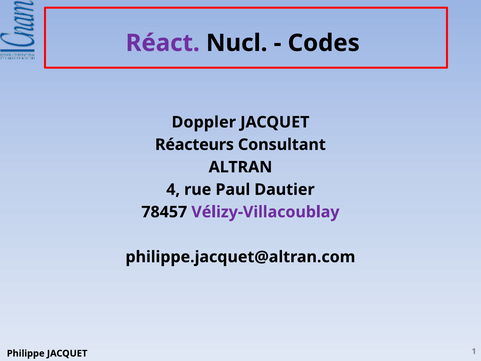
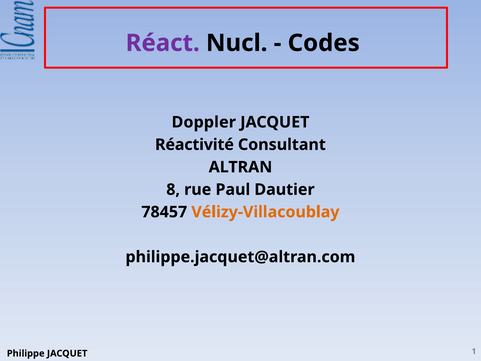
Réacteurs: Réacteurs -> Réactivité (194, 145)
4: 4 -> 8 (173, 189)
Vélizy-Villacoublay colour: purple -> orange (265, 212)
